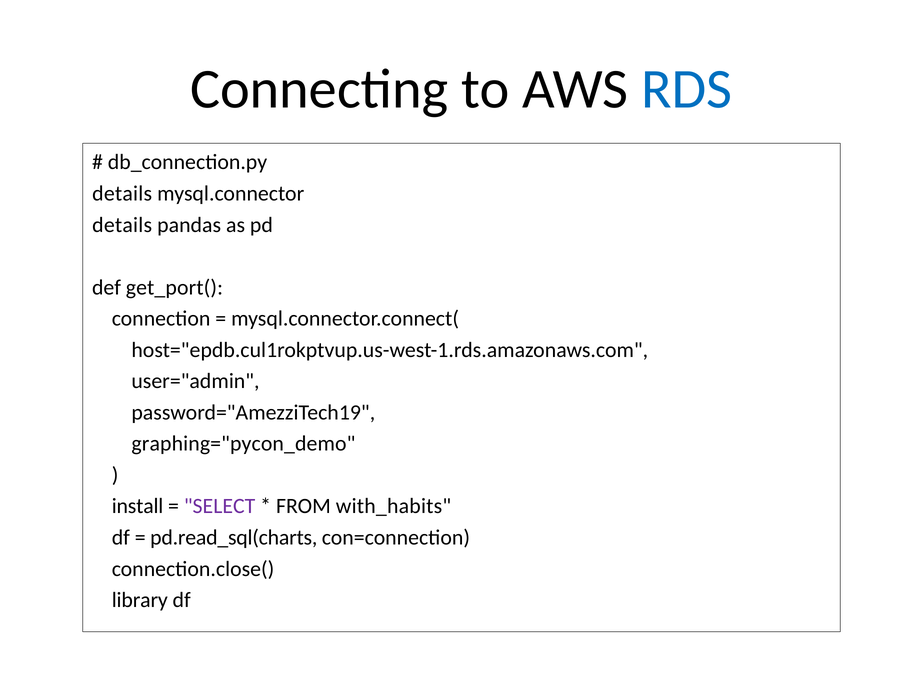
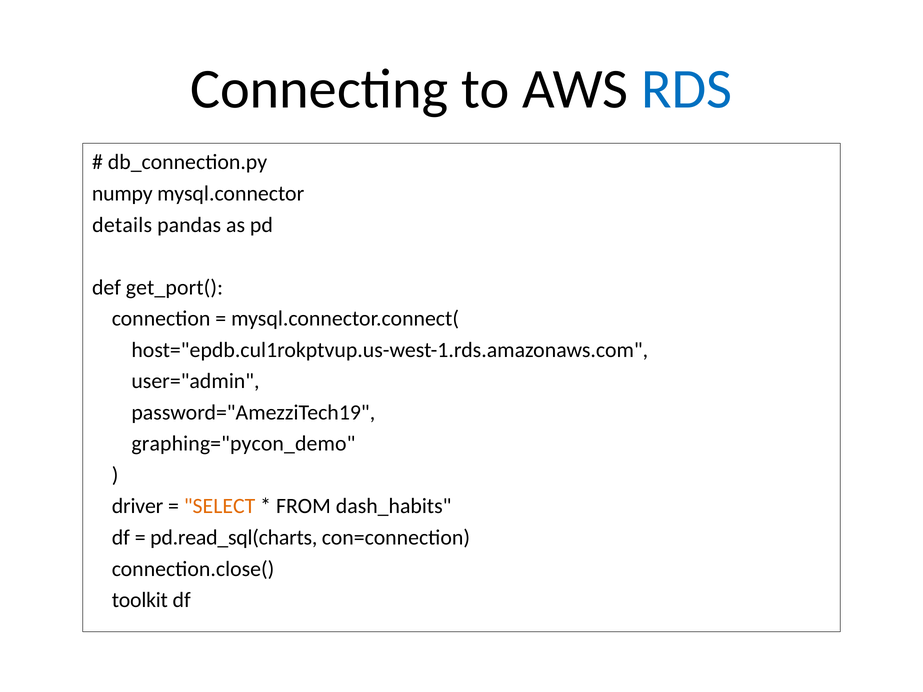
details: details -> numpy (122, 194)
install: install -> driver (138, 506)
SELECT colour: purple -> orange (220, 506)
with_habits: with_habits -> dash_habits (394, 506)
library: library -> toolkit (140, 600)
